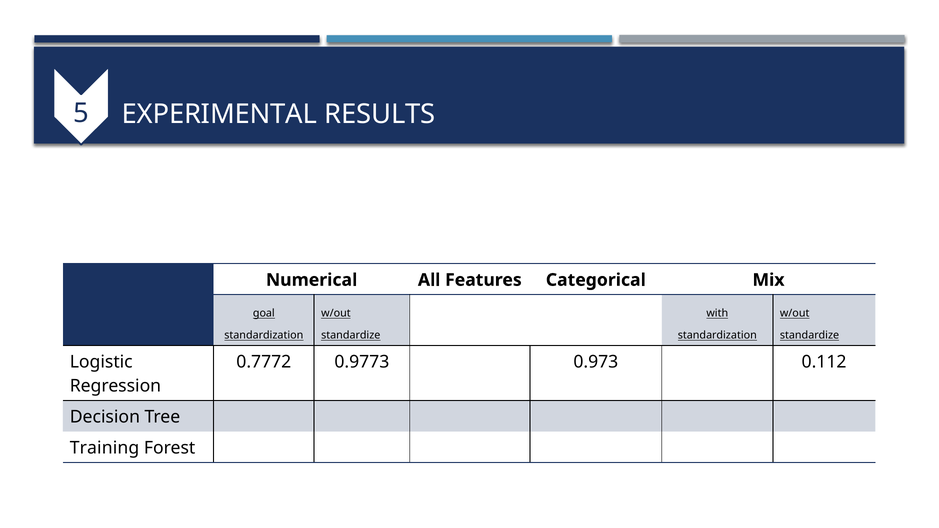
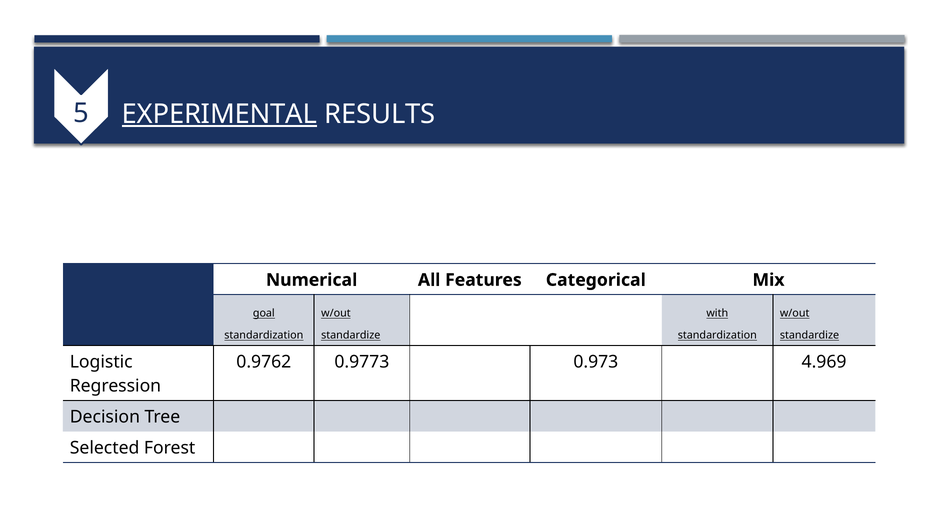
EXPERIMENTAL underline: none -> present (219, 114)
0.7772: 0.7772 -> 0.9762 (264, 362)
0.112: 0.112 -> 4.969 (824, 362)
Training: Training -> Selected (105, 448)
